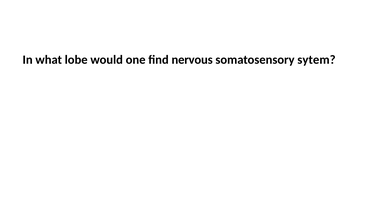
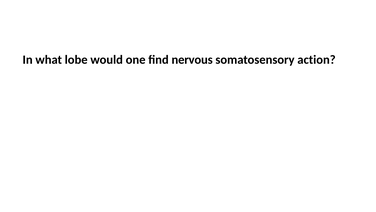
sytem: sytem -> action (316, 60)
